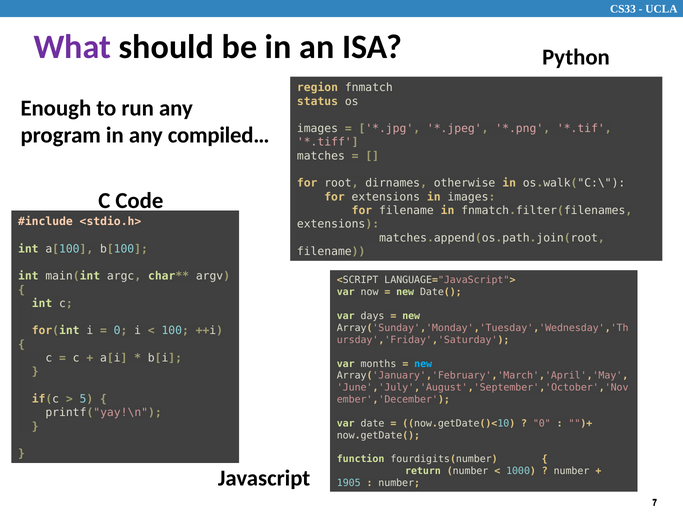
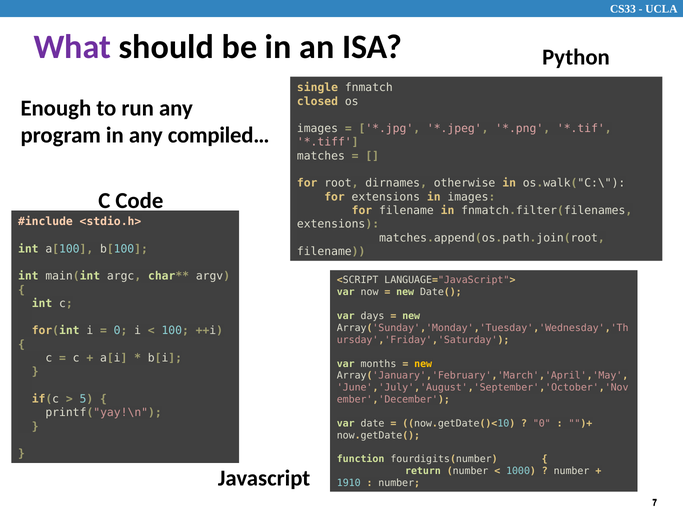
region: region -> single (318, 88)
status: status -> closed (318, 101)
new colour: light blue -> yellow (423, 364)
1905: 1905 -> 1910 (349, 483)
